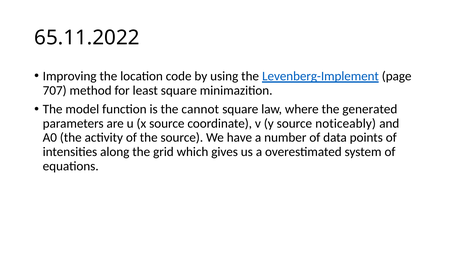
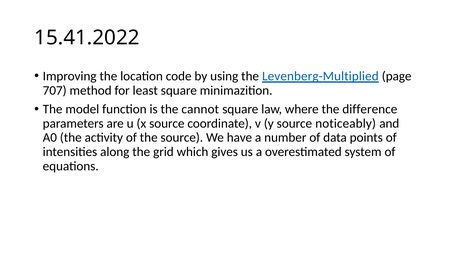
65.11.2022: 65.11.2022 -> 15.41.2022 (87, 38)
Levenberg-Implement: Levenberg-Implement -> Levenberg-Multiplied (320, 76)
generated: generated -> difference (370, 109)
